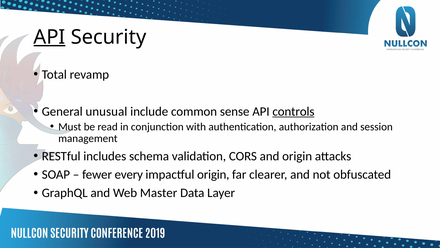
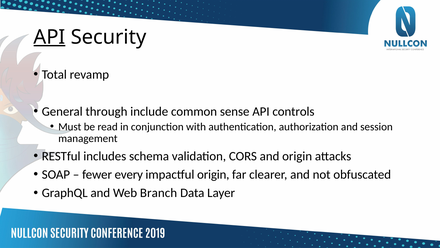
unusual: unusual -> through (106, 111)
controls underline: present -> none (293, 111)
Master: Master -> Branch (159, 193)
